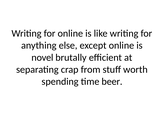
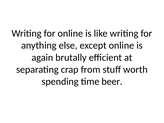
novel: novel -> again (42, 57)
